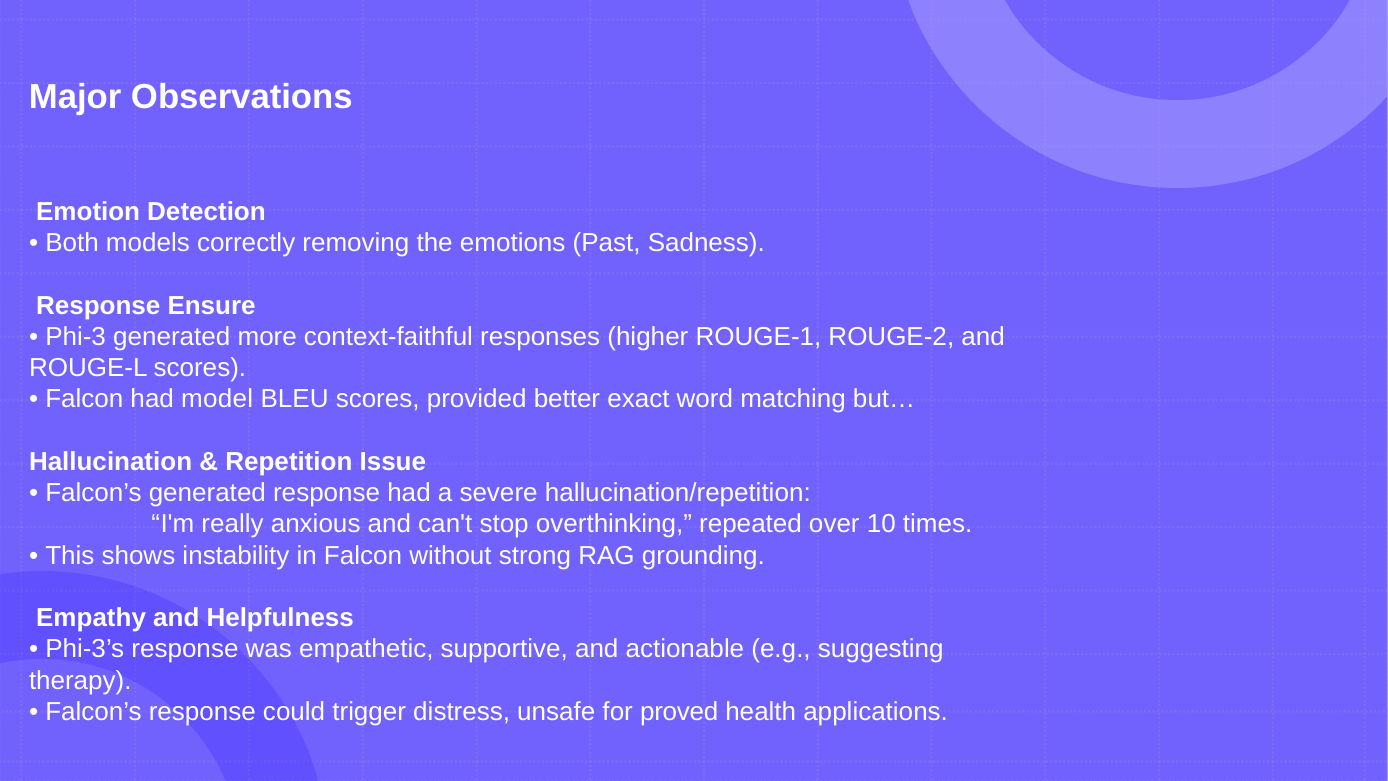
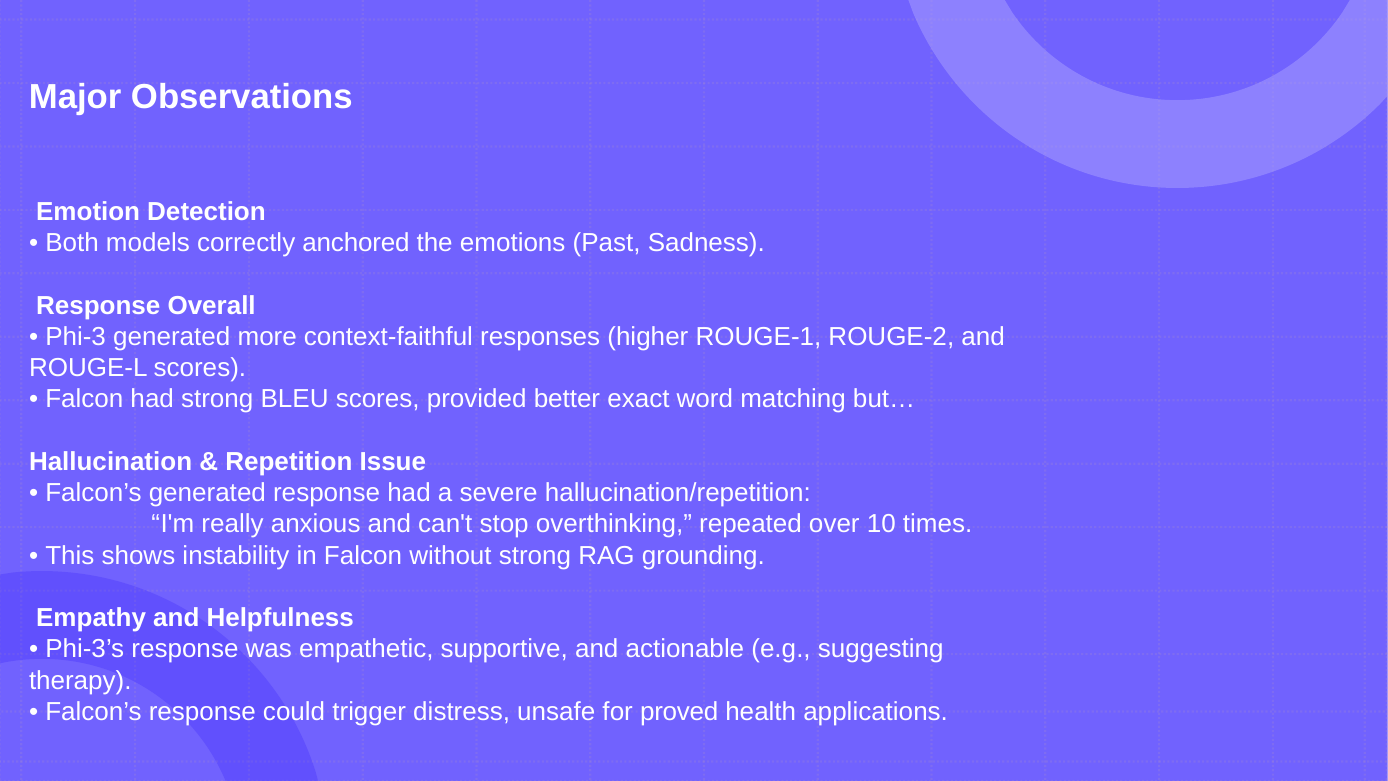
removing: removing -> anchored (356, 243)
Ensure: Ensure -> Overall (212, 305)
had model: model -> strong (217, 399)
